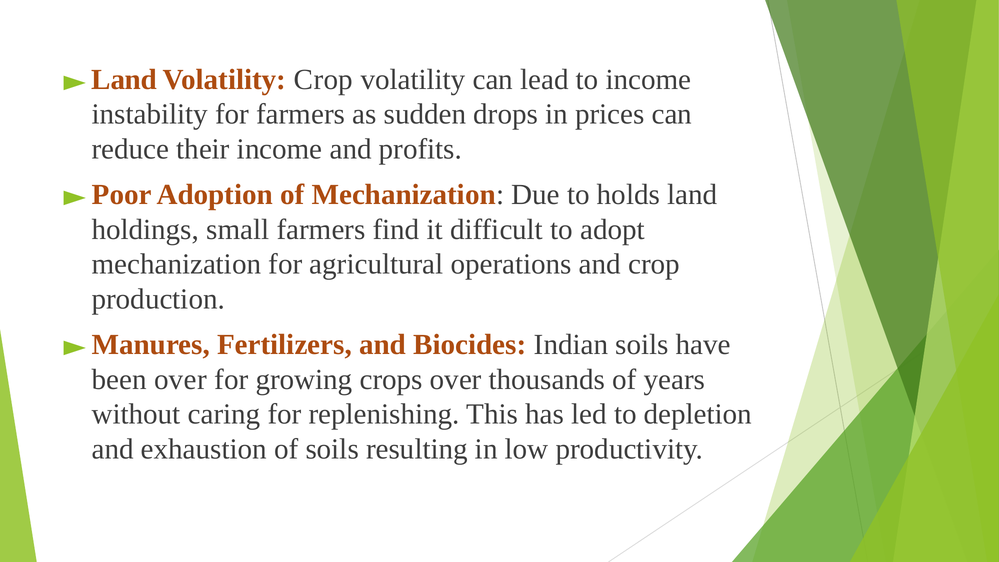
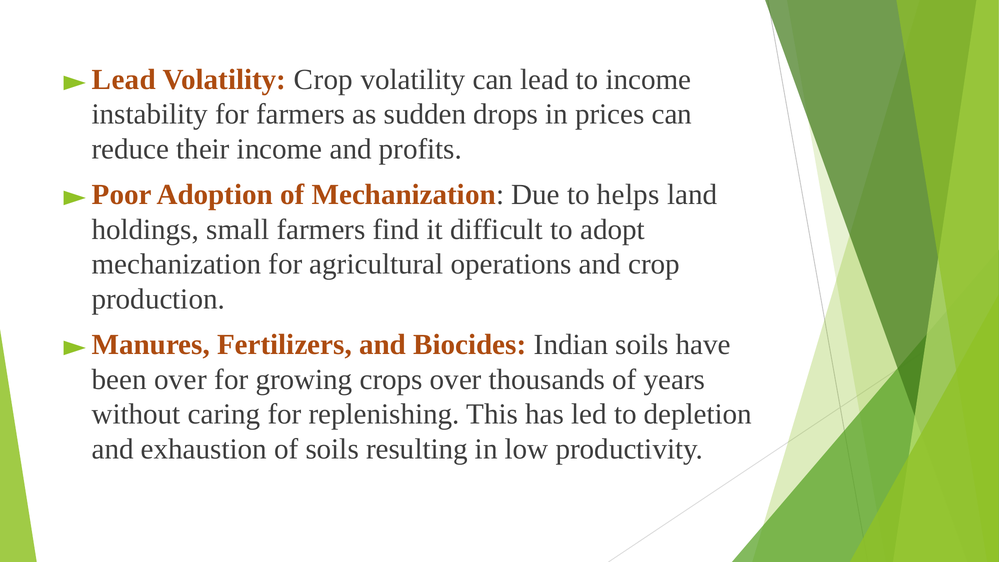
Land: Land -> Lead (124, 79)
holds: holds -> helps (628, 195)
